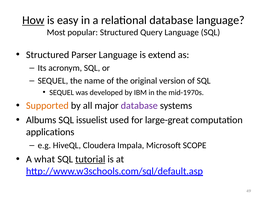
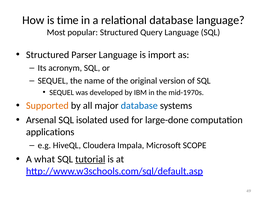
How underline: present -> none (33, 20)
easy: easy -> time (68, 20)
extend: extend -> import (162, 55)
database colour: purple -> blue (139, 106)
Albums: Albums -> Arsenal (41, 120)
issuelist: issuelist -> isolated (92, 120)
large-great: large-great -> large-done (167, 120)
